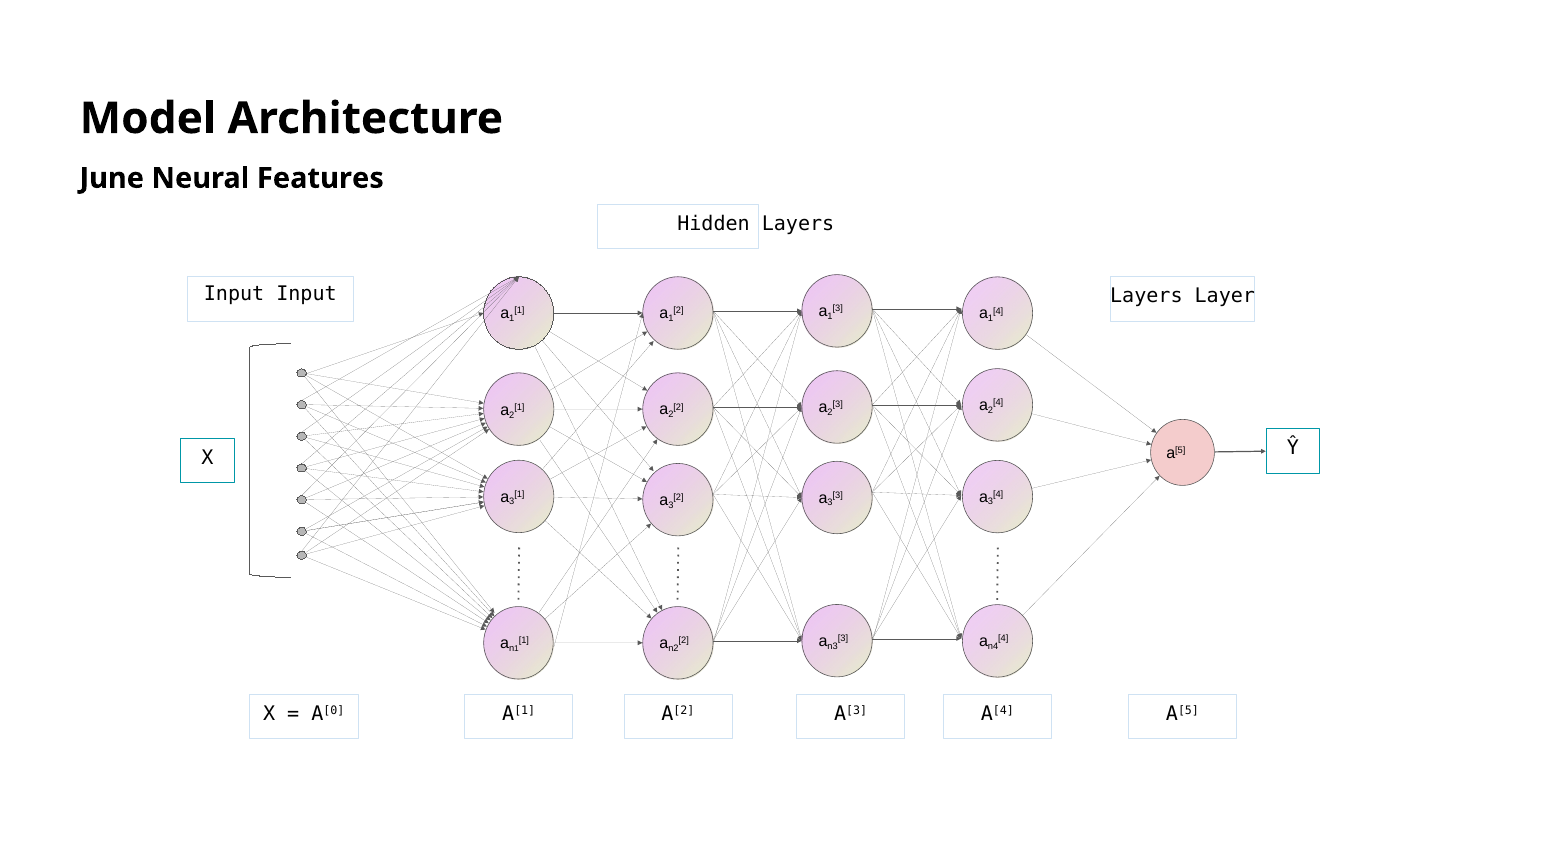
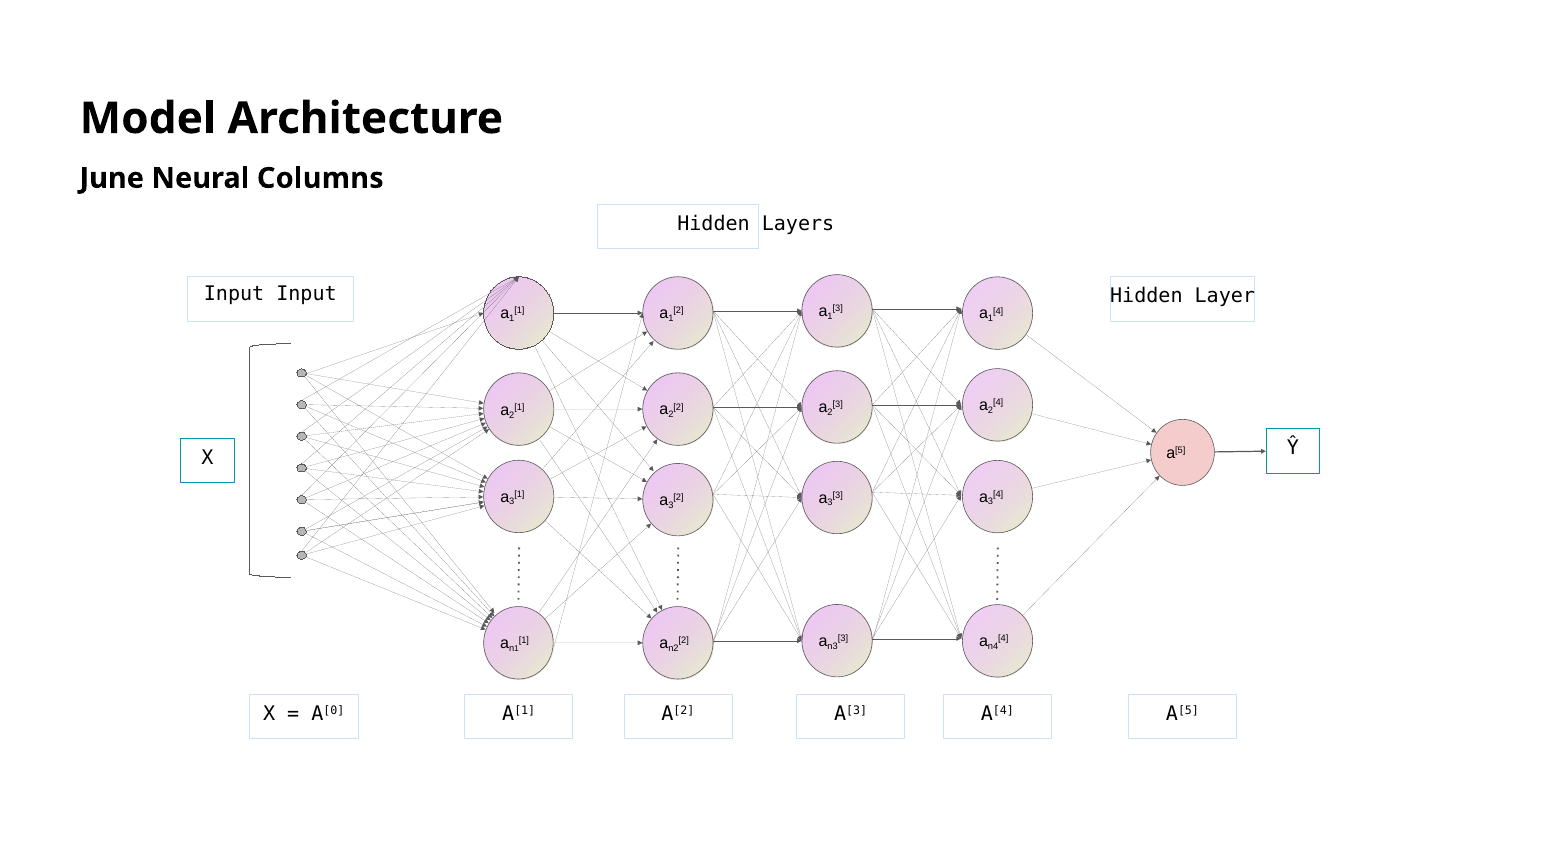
Features: Features -> Columns (320, 178)
Layers: Layers -> Hidden (1146, 296)
